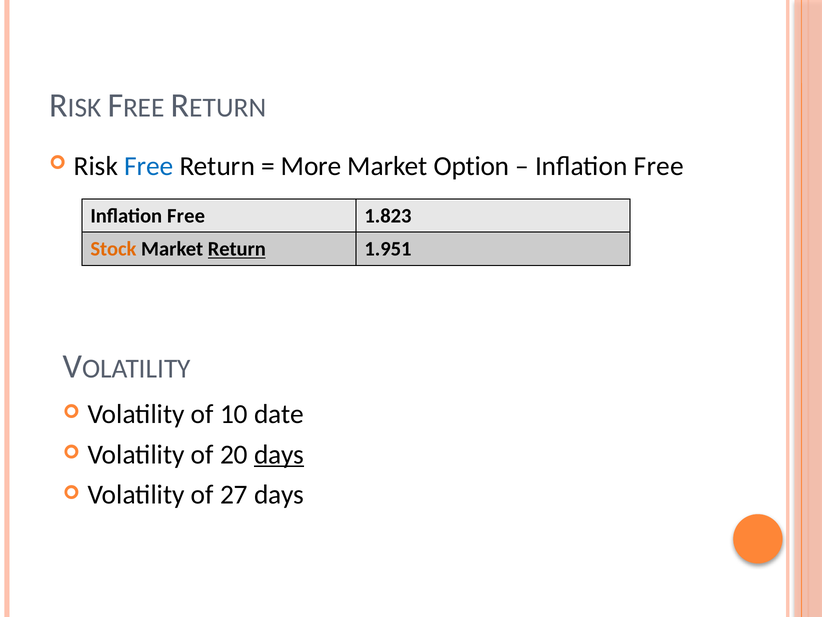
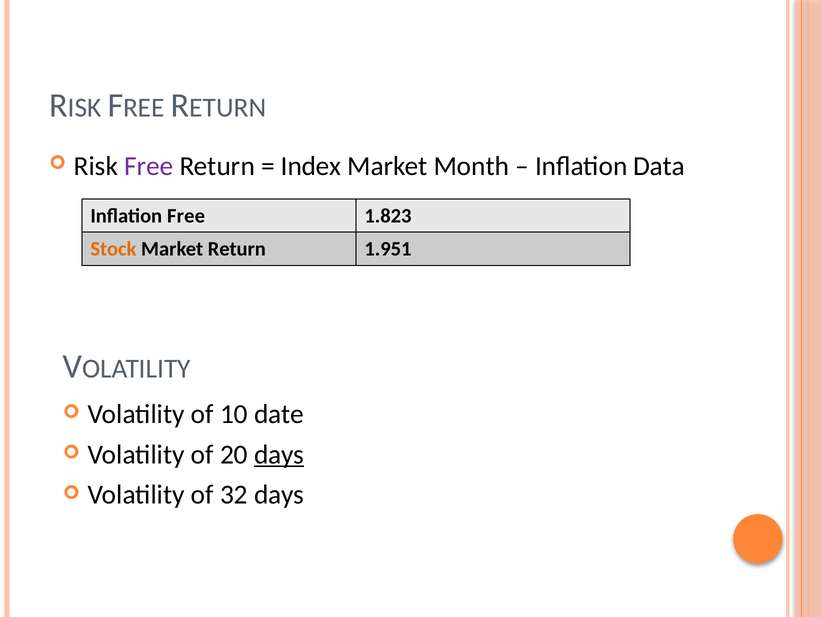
Free colour: blue -> purple (149, 166)
More: More -> Index (311, 166)
Option: Option -> Month (471, 166)
Free: Free -> Data (659, 166)
Return underline: present -> none (237, 249)
27: 27 -> 32 (234, 494)
